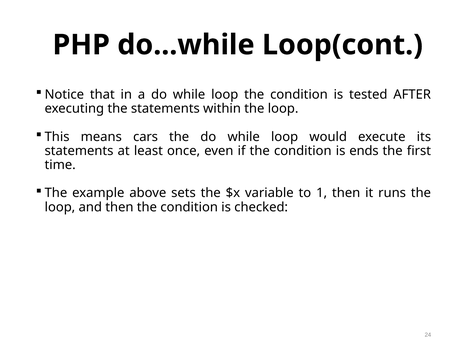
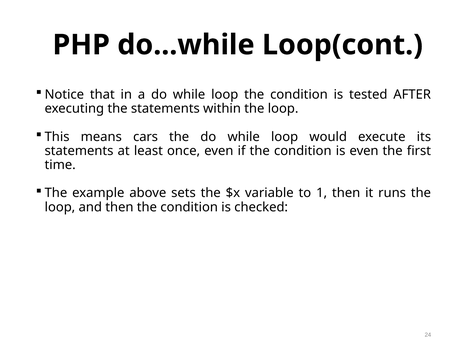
is ends: ends -> even (364, 151)
